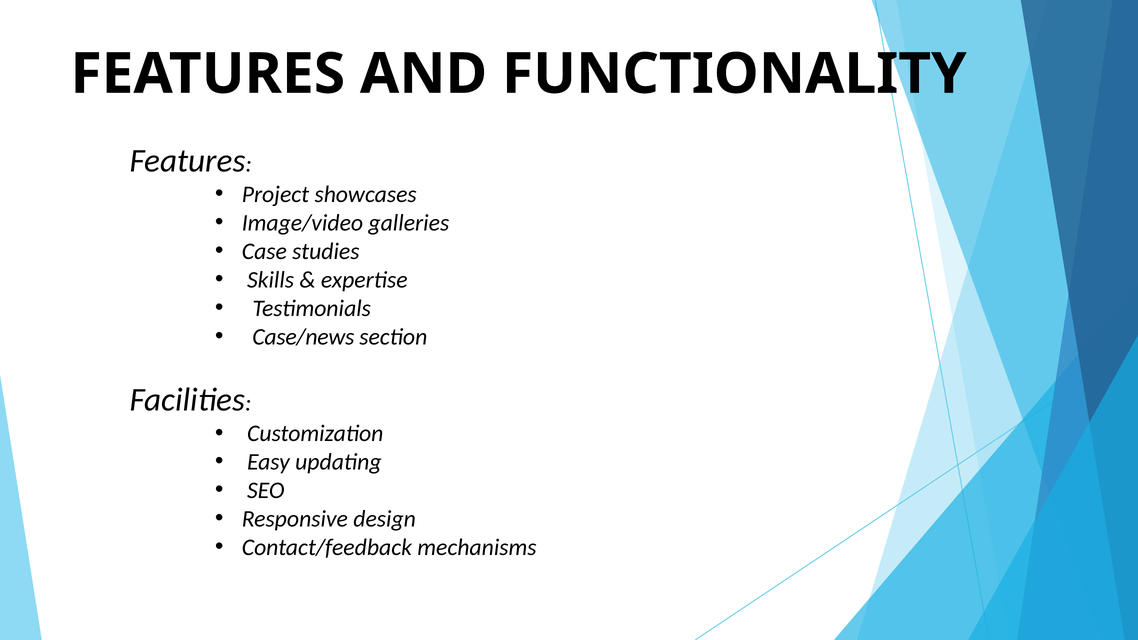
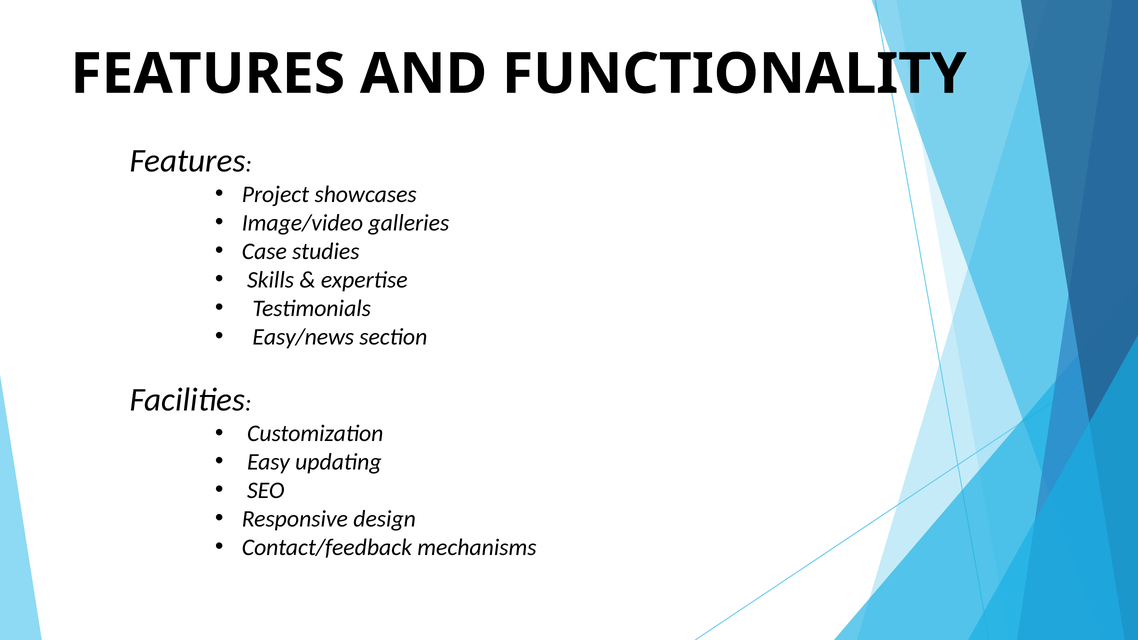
Case/news: Case/news -> Easy/news (303, 337)
